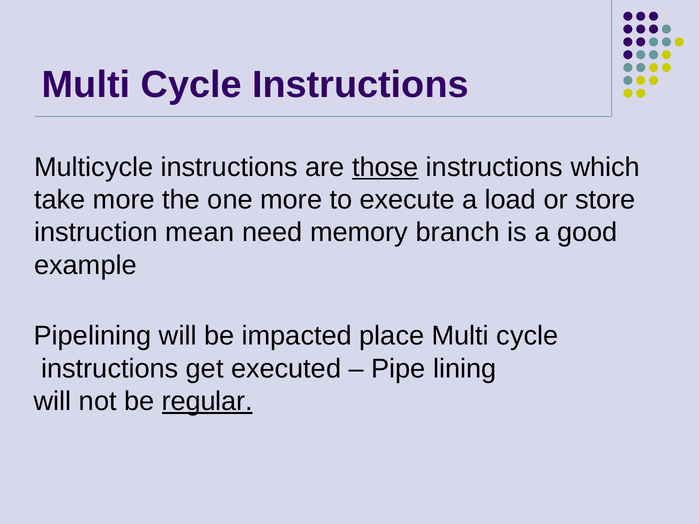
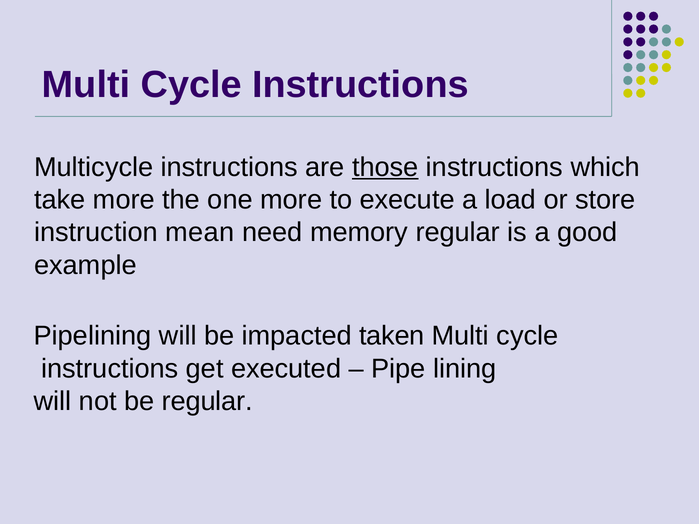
memory branch: branch -> regular (458, 233)
place: place -> taken (392, 336)
regular underline: present -> none (207, 401)
